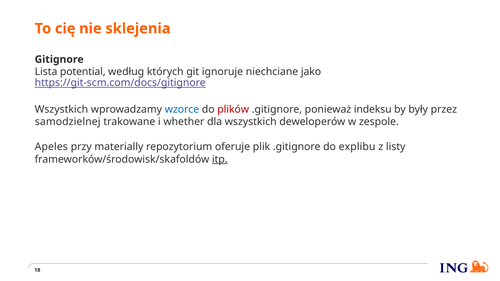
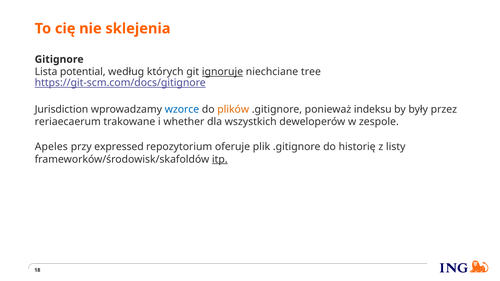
ignoruje underline: none -> present (222, 72)
jako: jako -> tree (311, 72)
Wszystkich: Wszystkich -> Jurisdiction (61, 109)
plików colour: red -> orange (233, 109)
samodzielnej: samodzielnej -> reriaecaerum (68, 122)
materially: materially -> expressed (119, 147)
explibu: explibu -> historię (357, 147)
